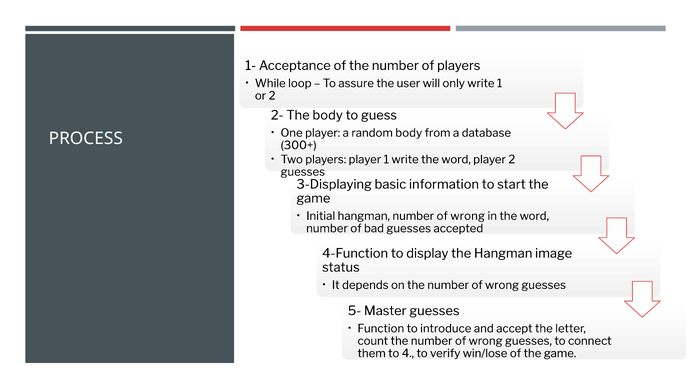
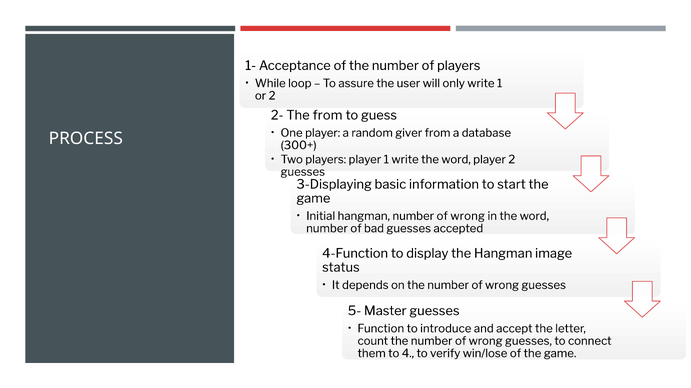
The body: body -> from (328, 115)
random body: body -> giver (409, 133)
